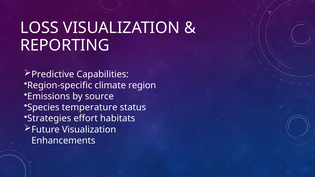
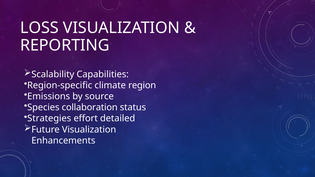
Predictive: Predictive -> Scalability (53, 74)
temperature: temperature -> collaboration (90, 108)
habitats: habitats -> detailed (118, 119)
